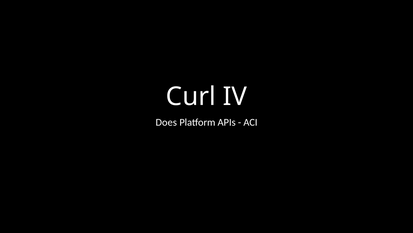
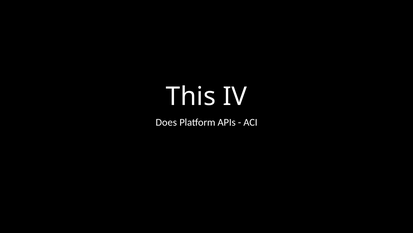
Curl: Curl -> This (191, 96)
